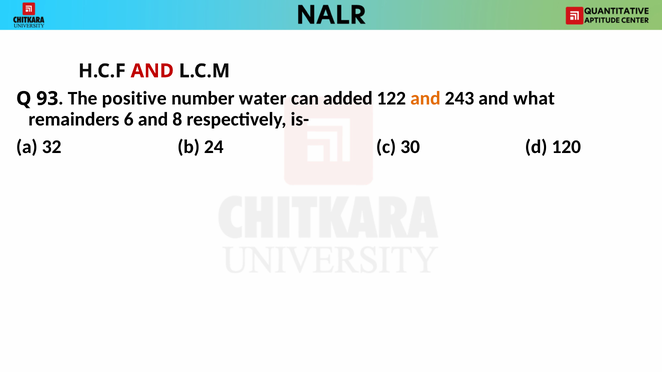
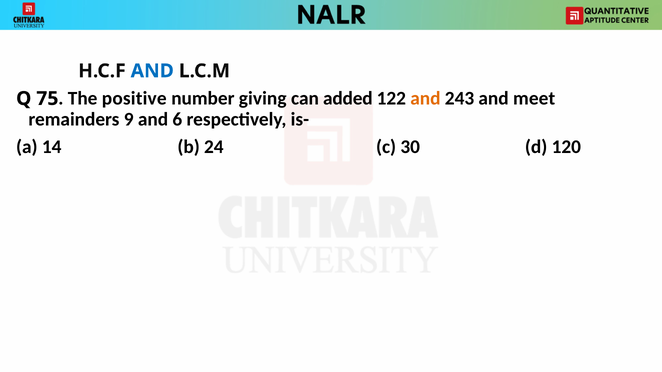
AND colour: red -> blue (152, 71)
93: 93 -> 75 (47, 99)
water: water -> giving (263, 99)
what: what -> meet (534, 99)
6: 6 -> 9 (129, 120)
8: 8 -> 6 (177, 120)
32: 32 -> 14 (52, 147)
